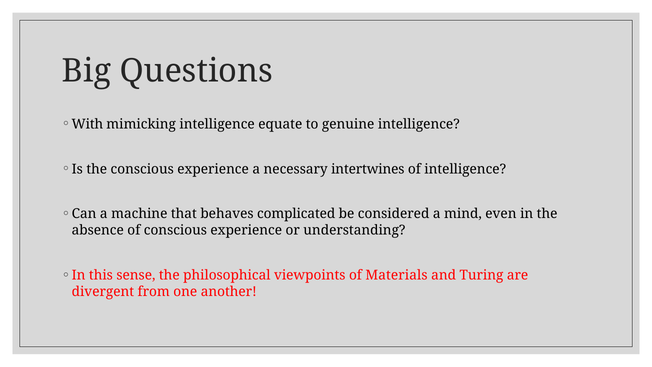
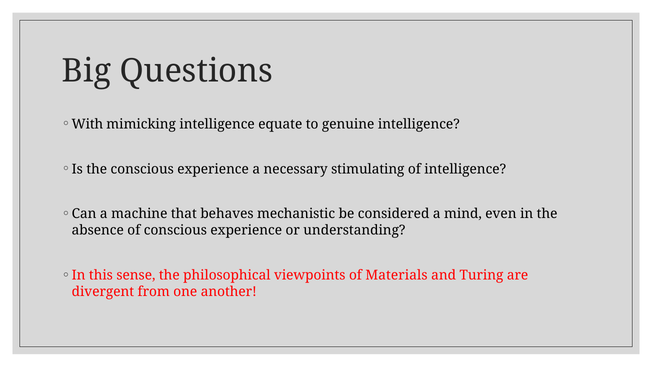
intertwines: intertwines -> stimulating (368, 169)
complicated: complicated -> mechanistic (296, 214)
